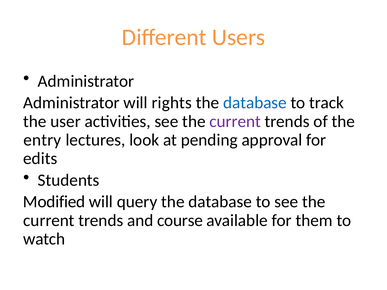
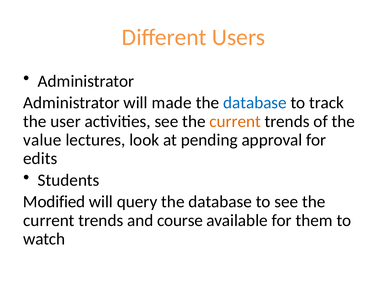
rights: rights -> made (172, 103)
current colour: purple -> orange (235, 121)
entry: entry -> value (42, 140)
